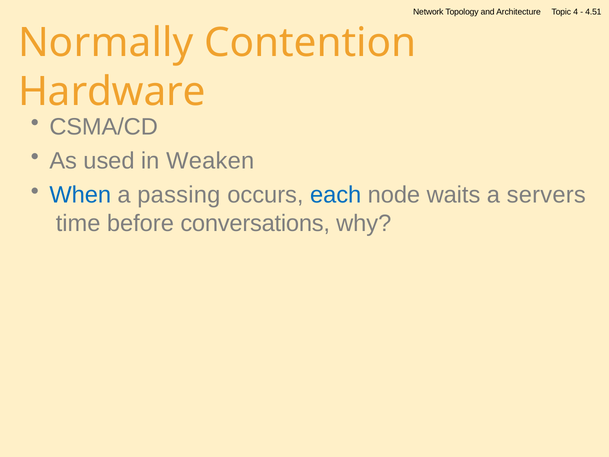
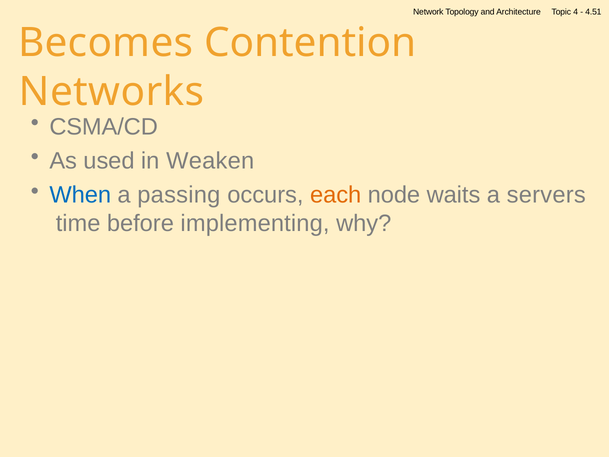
Normally: Normally -> Becomes (106, 43)
Hardware: Hardware -> Networks (112, 92)
each colour: blue -> orange (336, 195)
conversations: conversations -> implementing (255, 223)
